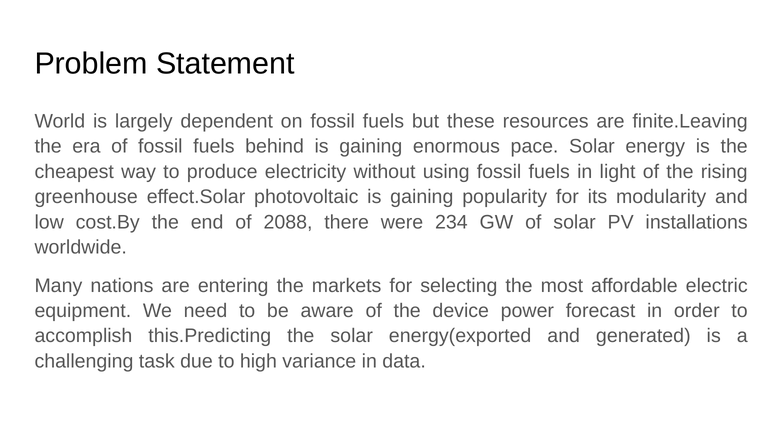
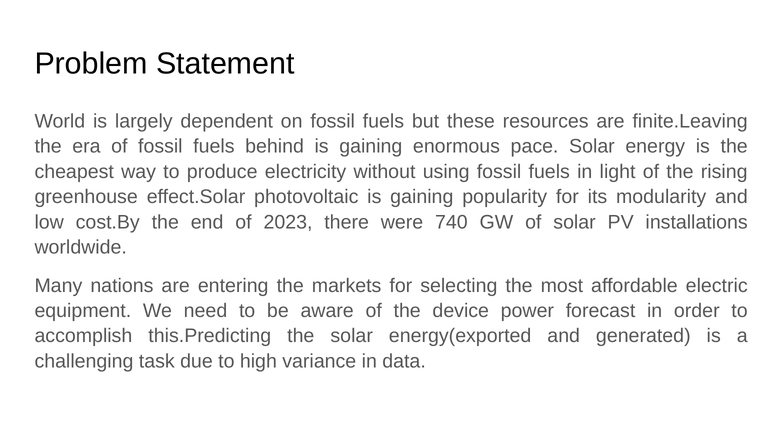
2088: 2088 -> 2023 (288, 222)
234: 234 -> 740 (451, 222)
